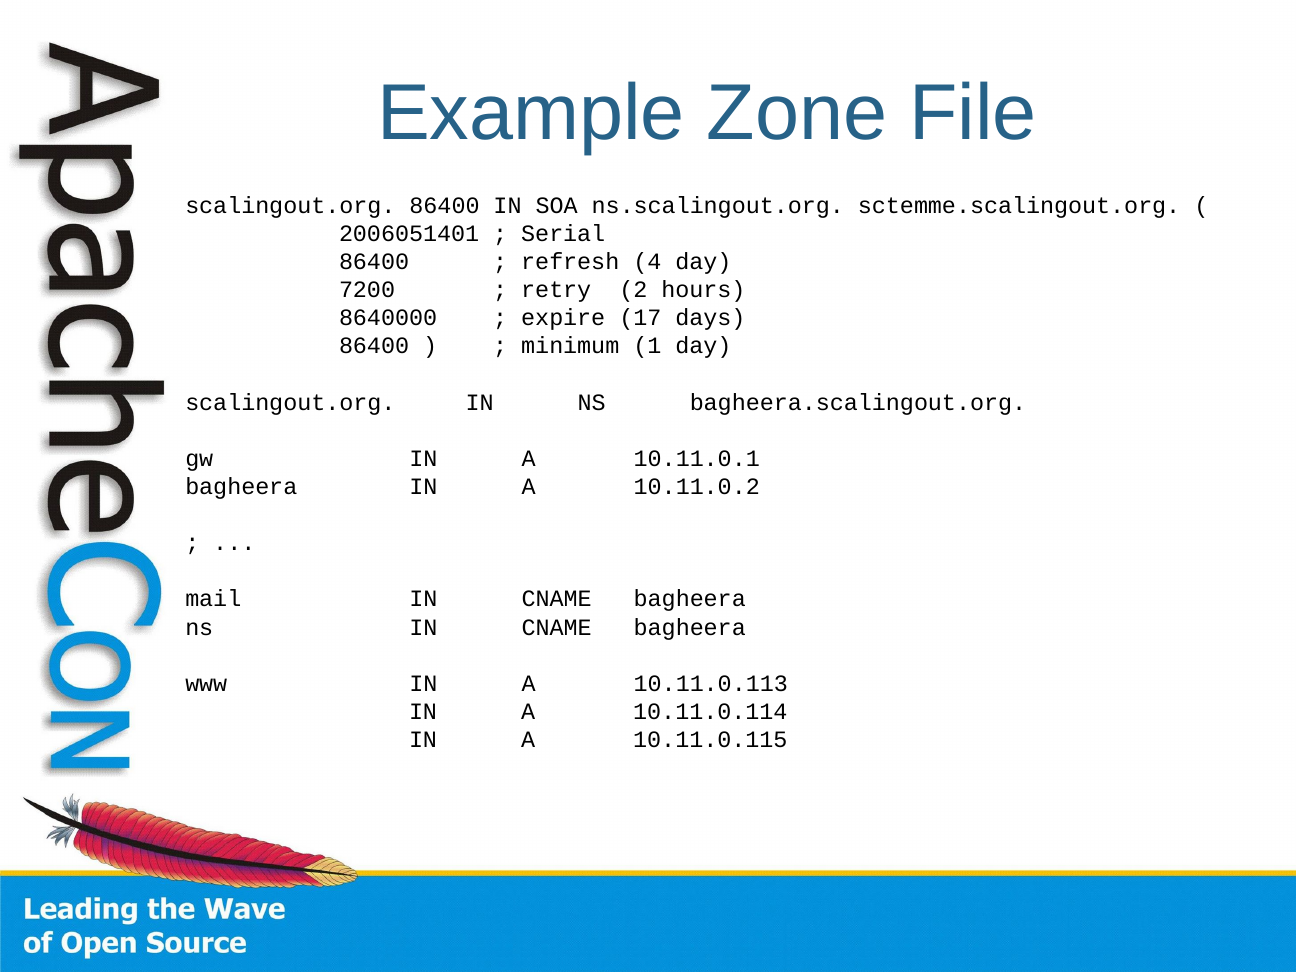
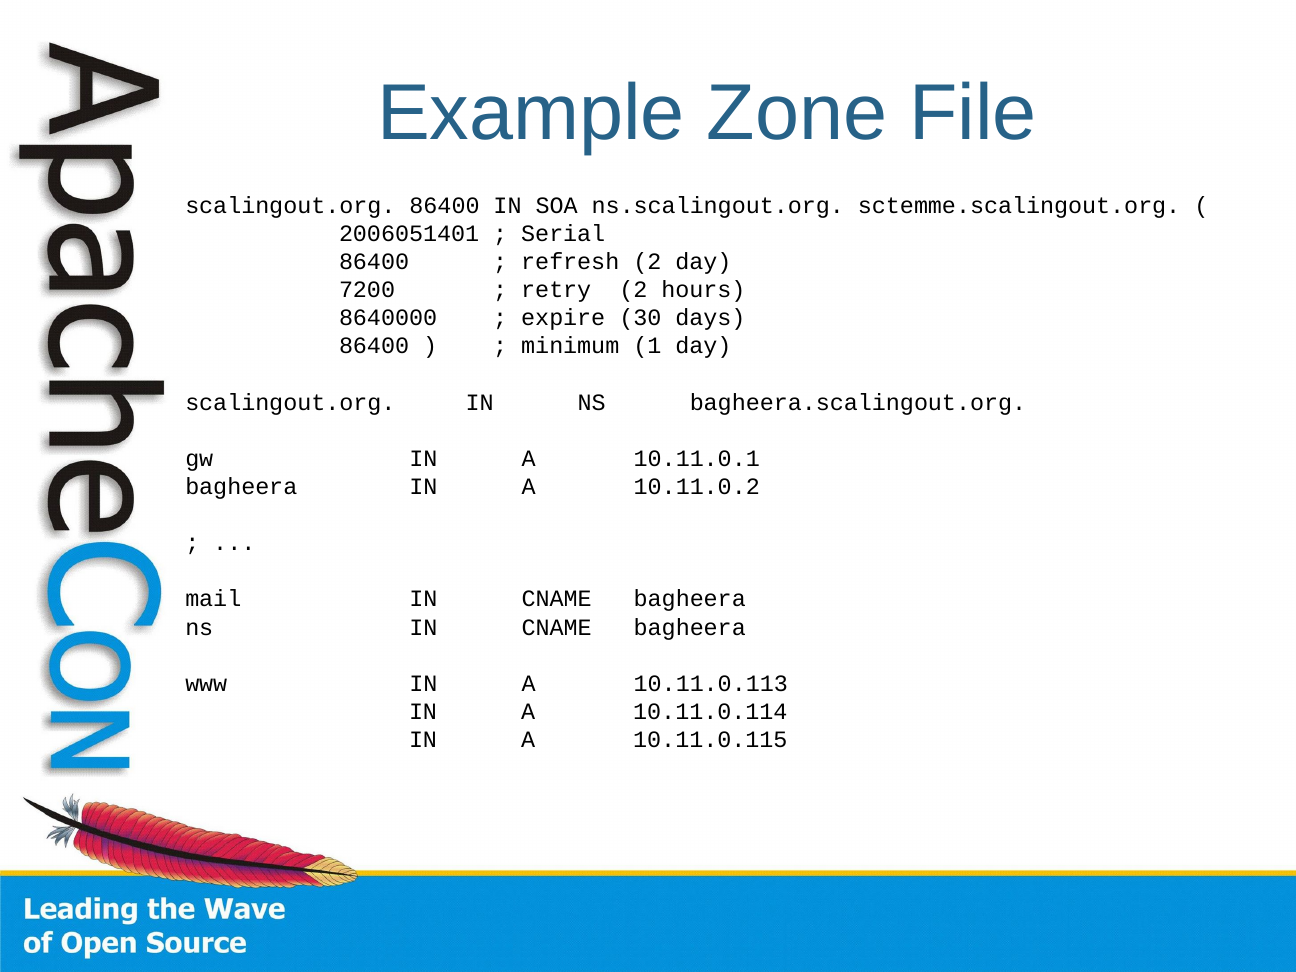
refresh 4: 4 -> 2 (647, 262)
17: 17 -> 30 (640, 318)
